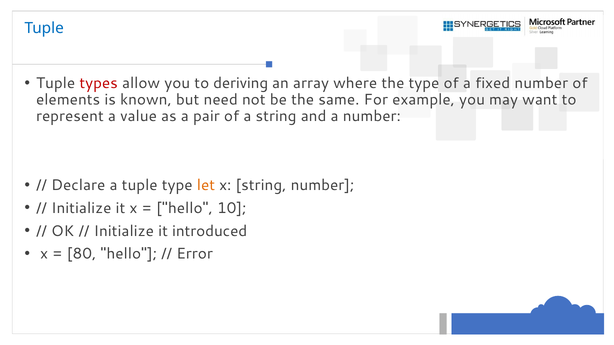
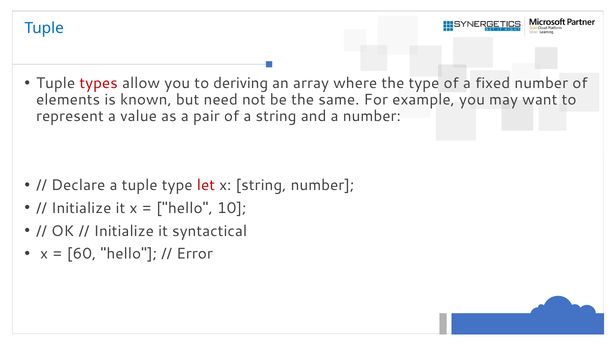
let colour: orange -> red (206, 185)
introduced: introduced -> syntactical (210, 231)
80: 80 -> 60 (82, 254)
